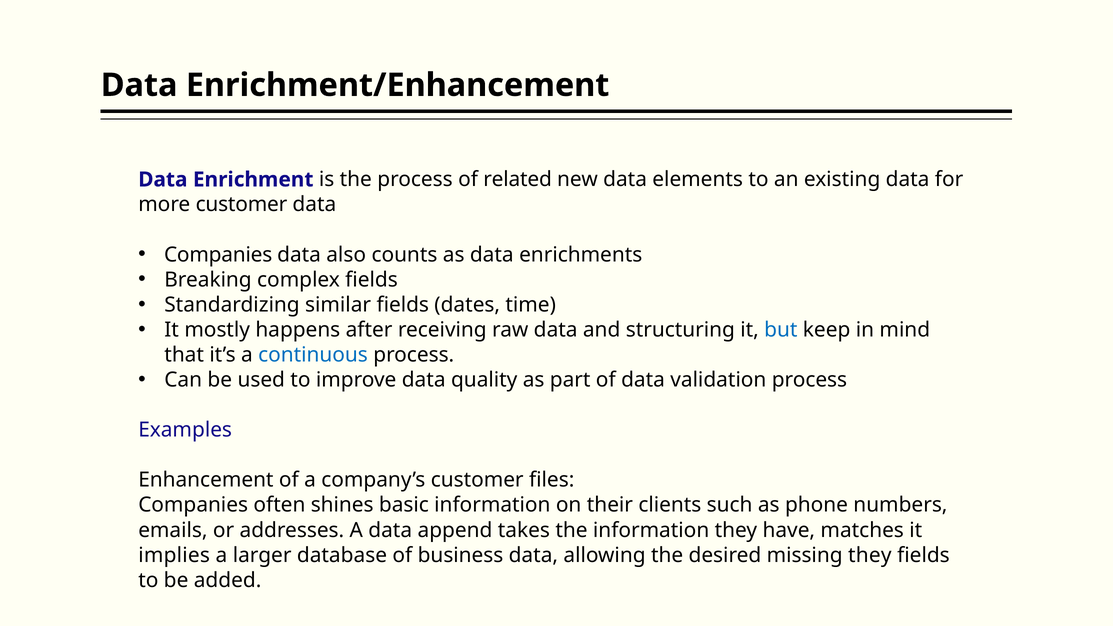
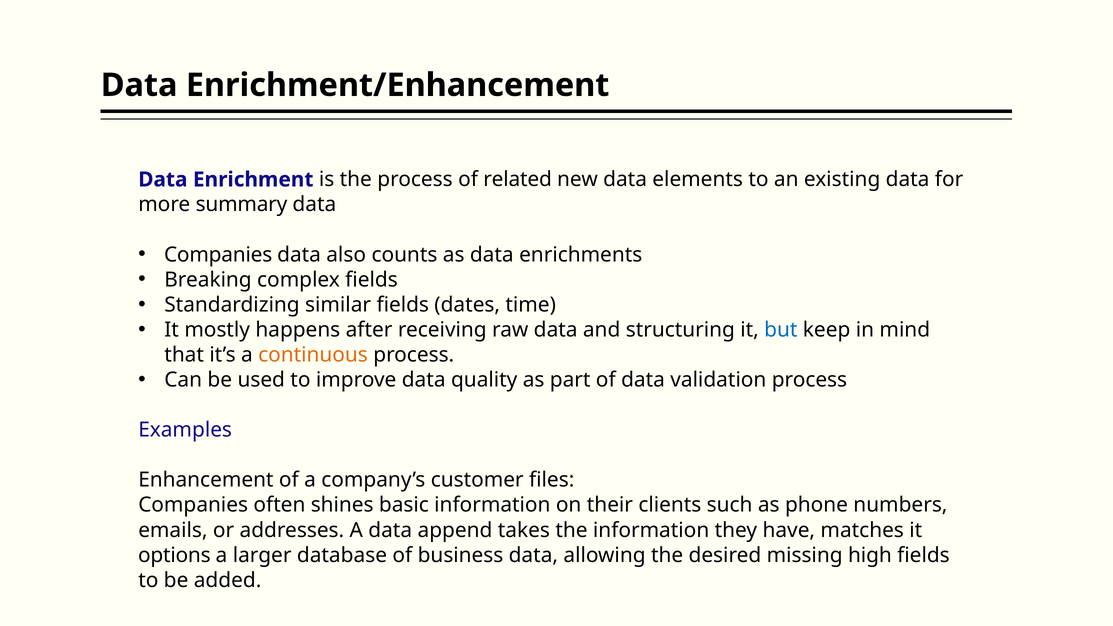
more customer: customer -> summary (241, 205)
continuous colour: blue -> orange (313, 355)
implies: implies -> options (174, 555)
missing they: they -> high (870, 555)
